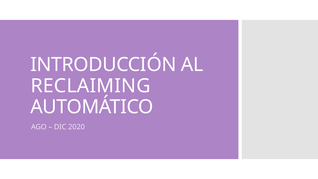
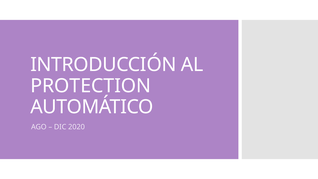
RECLAIMING: RECLAIMING -> PROTECTION (91, 86)
